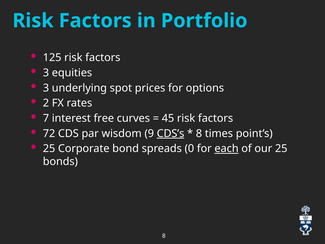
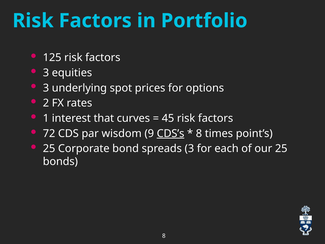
7: 7 -> 1 (46, 118)
free: free -> that (104, 118)
spreads 0: 0 -> 3 (189, 148)
each underline: present -> none (227, 148)
